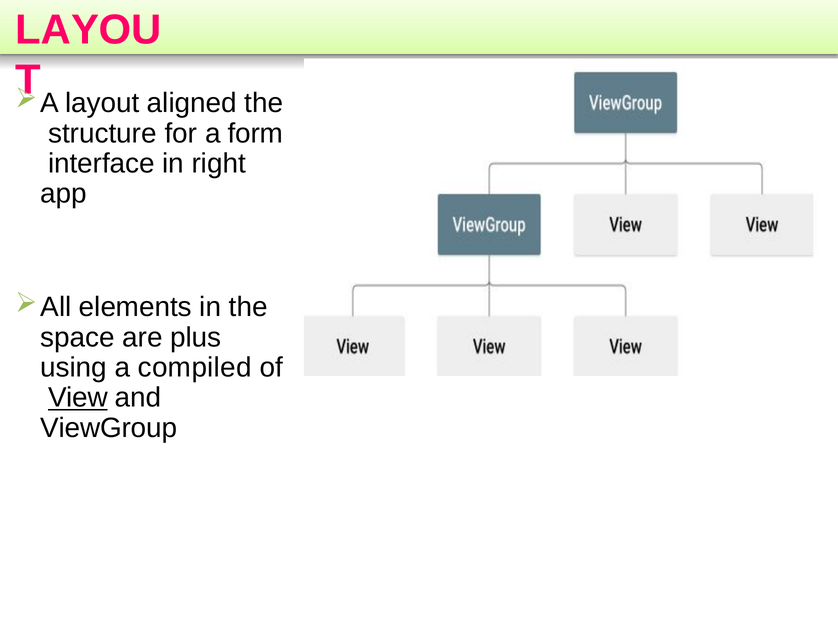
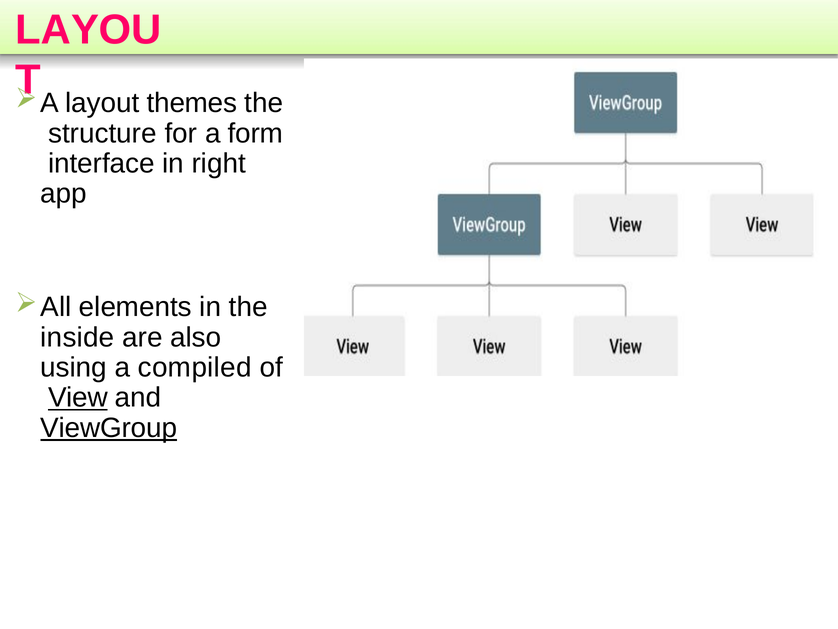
aligned: aligned -> themes (192, 103)
space: space -> inside (77, 337)
plus: plus -> also (196, 337)
ViewGroup underline: none -> present (109, 428)
